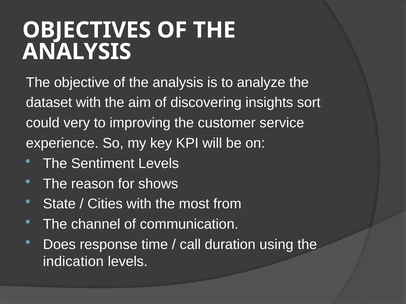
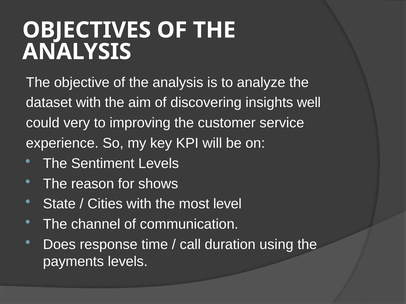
sort: sort -> well (309, 103)
from: from -> level (227, 204)
indication: indication -> payments (73, 262)
